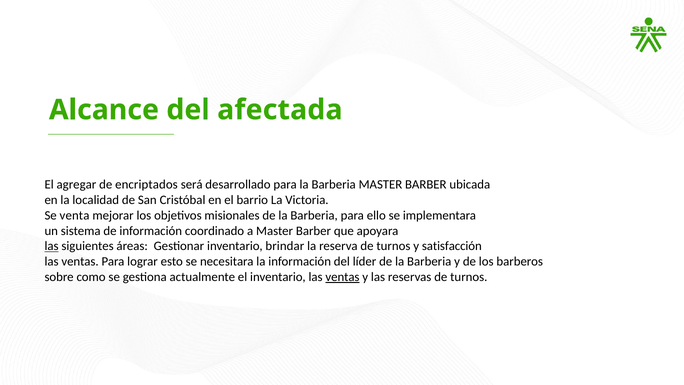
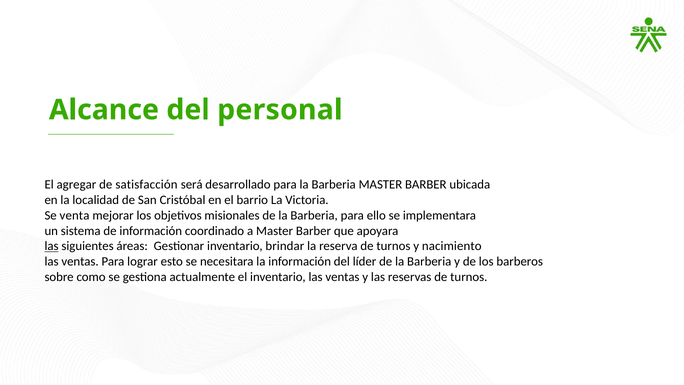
afectada: afectada -> personal (280, 110)
encriptados: encriptados -> satisfacción (146, 184)
satisfacción: satisfacción -> nacimiento (452, 246)
ventas underline: present -> none (342, 277)
